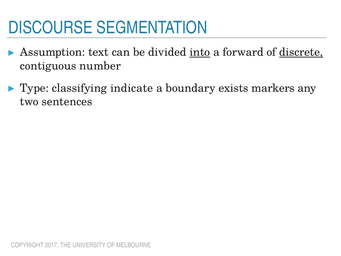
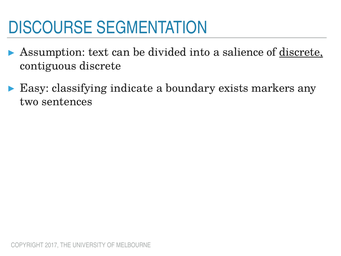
into underline: present -> none (200, 52)
forward: forward -> salience (243, 52)
contiguous number: number -> discrete (100, 66)
Type: Type -> Easy (34, 88)
